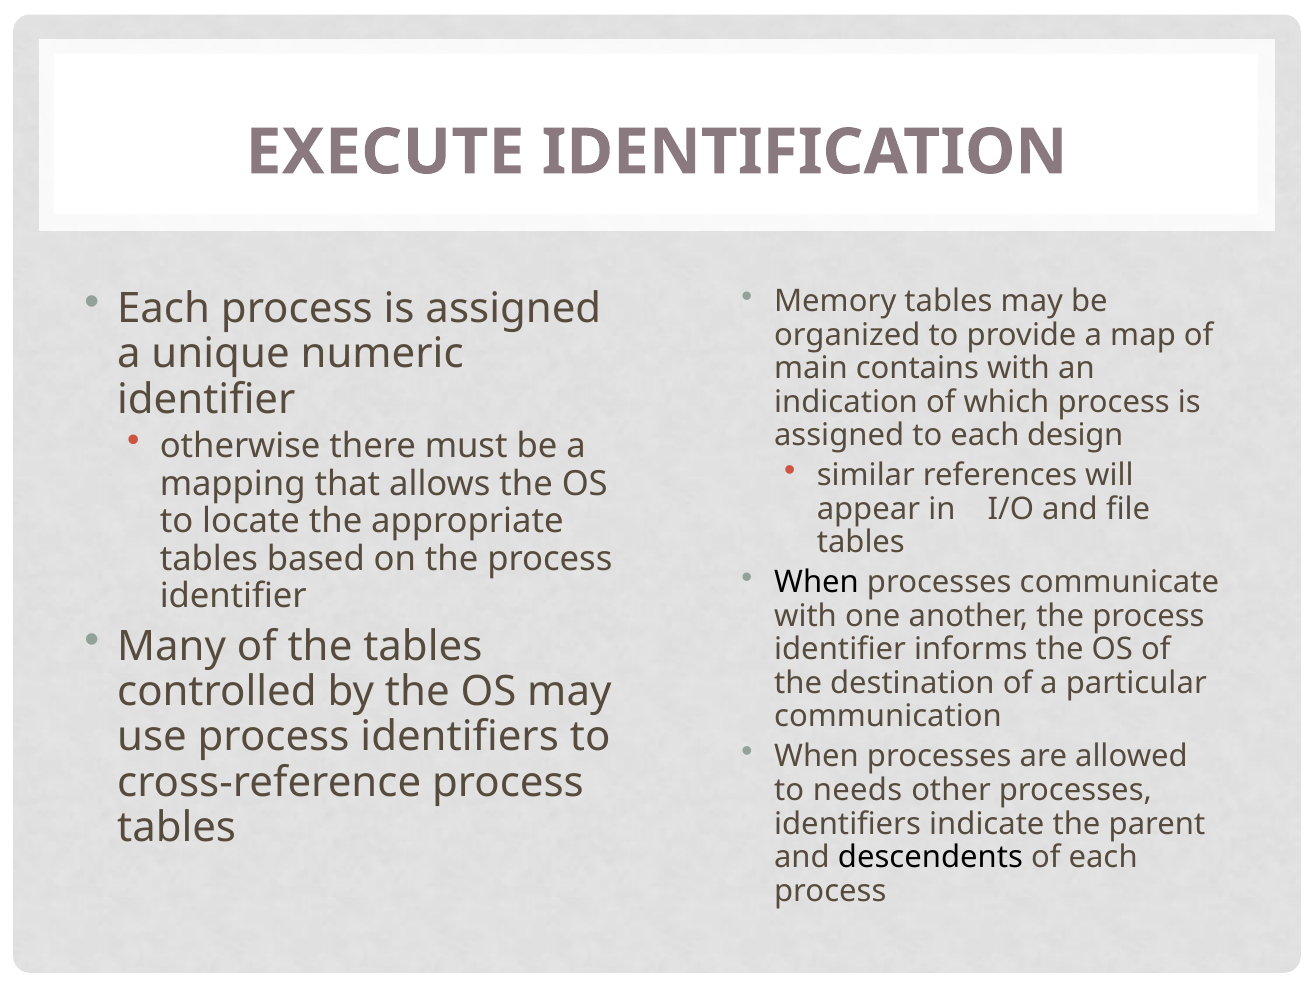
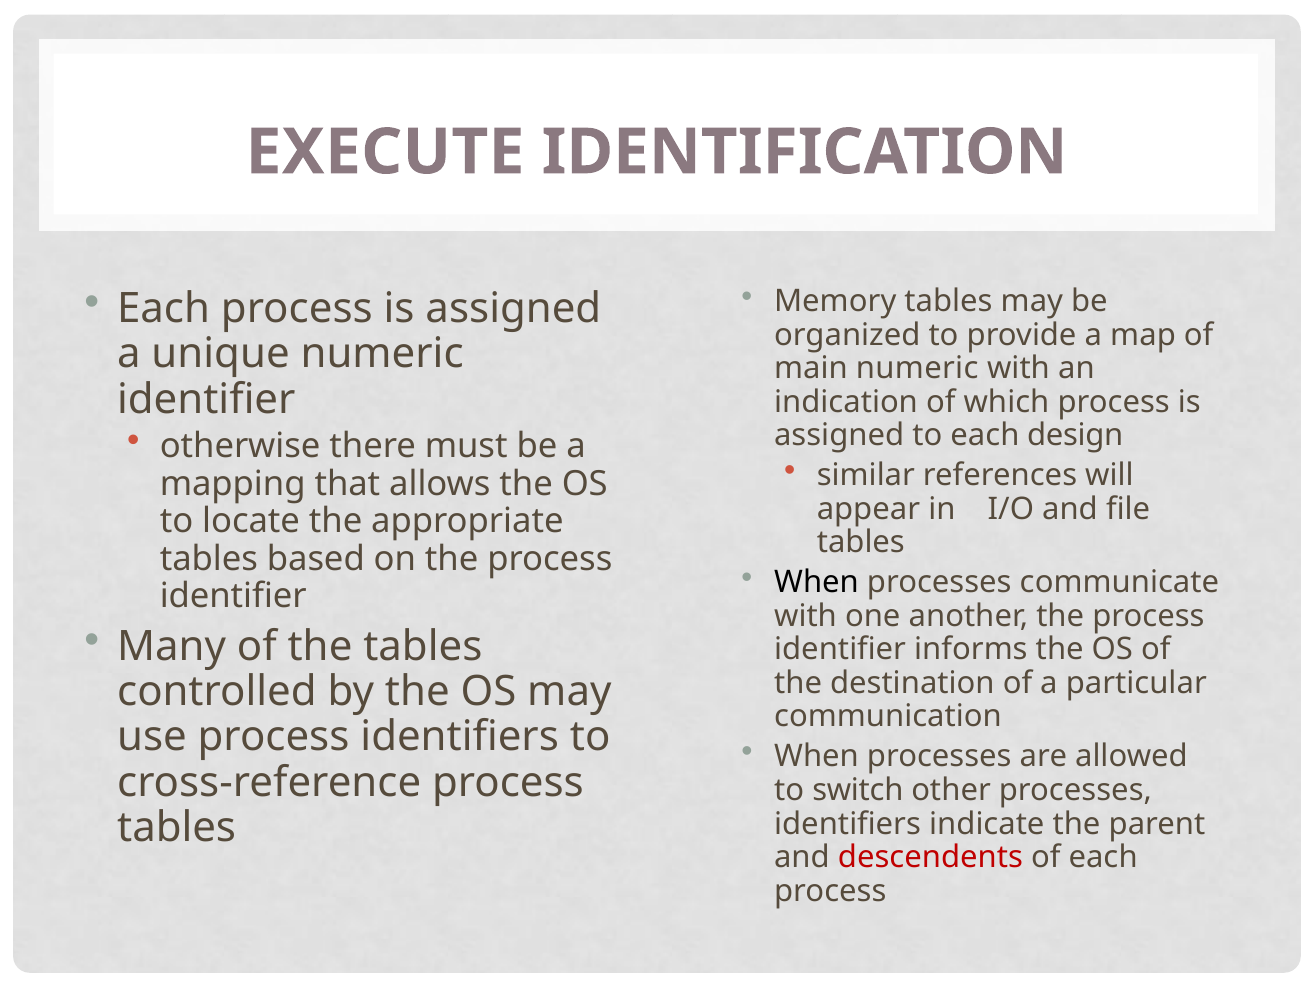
main contains: contains -> numeric (917, 368)
needs: needs -> switch (858, 790)
descendents colour: black -> red (930, 857)
